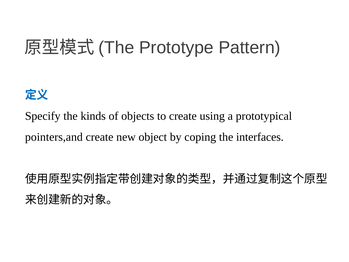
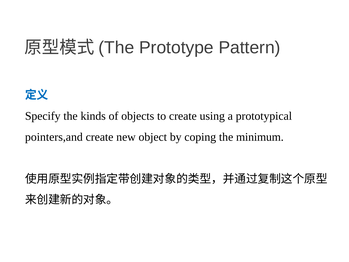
interfaces: interfaces -> minimum (260, 137)
